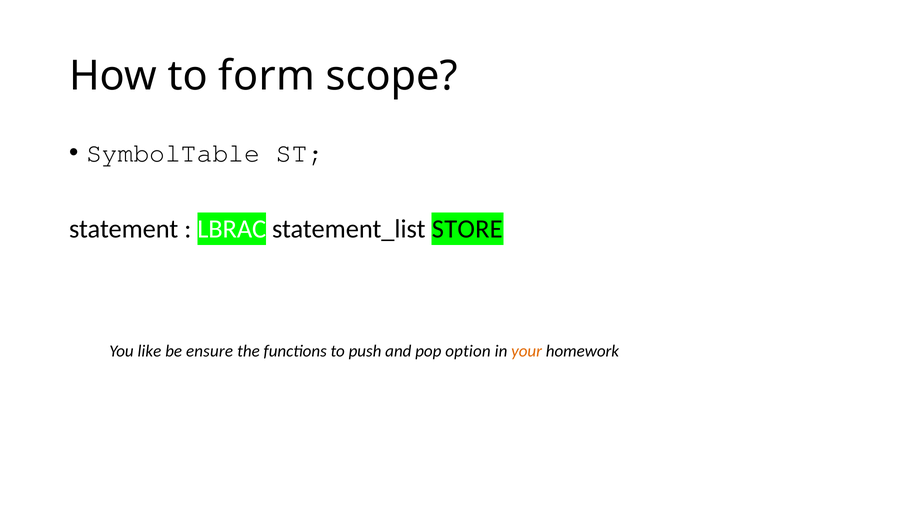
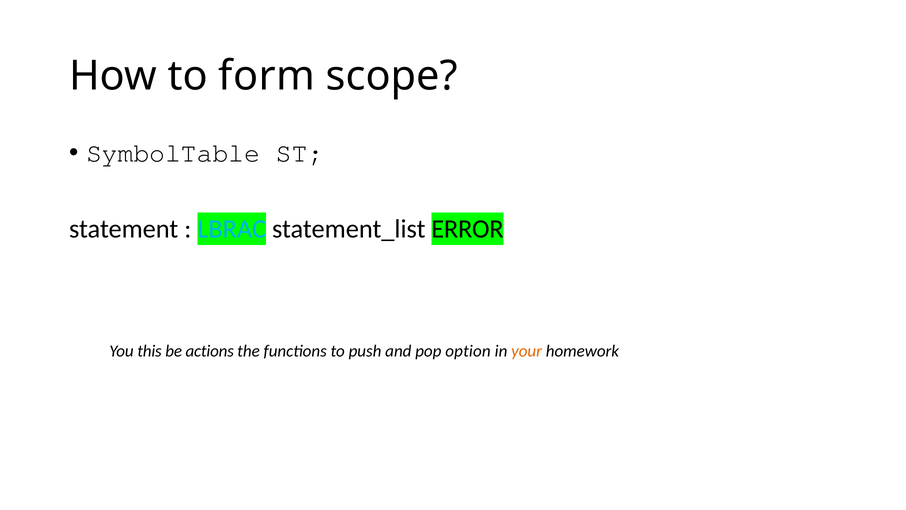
LBRAC colour: white -> light blue (232, 229)
STORE: STORE -> ERROR (468, 229)
like: like -> this (150, 351)
ensure: ensure -> actions (210, 351)
